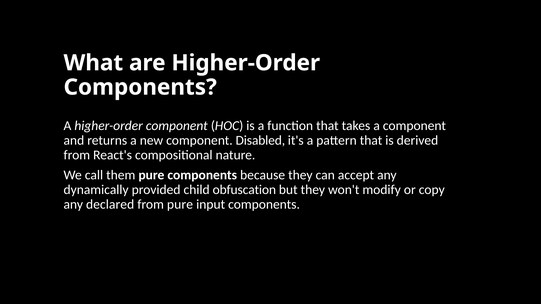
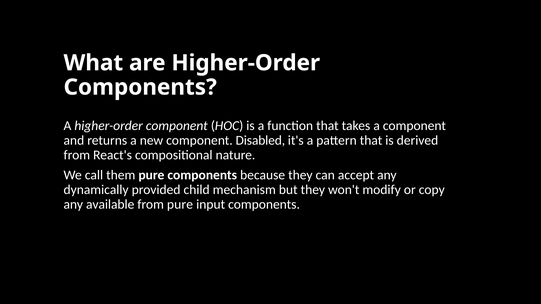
obfuscation: obfuscation -> mechanism (244, 190)
declared: declared -> available (110, 205)
